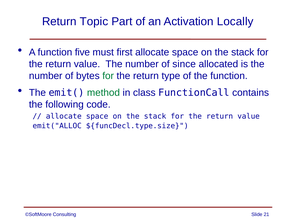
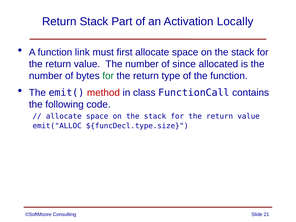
Return Topic: Topic -> Stack (94, 22)
five: five -> link (82, 52)
method colour: green -> red (103, 93)
